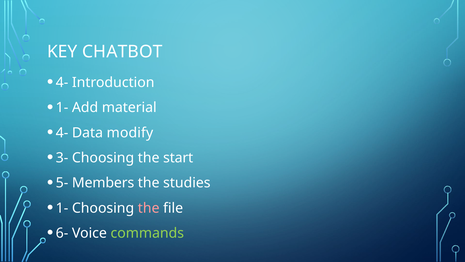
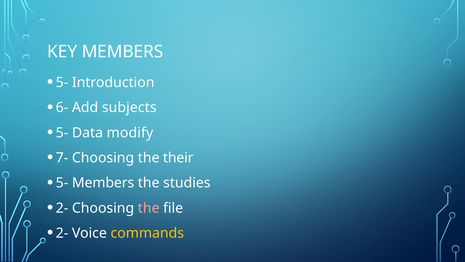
KEY CHATBOT: CHATBOT -> MEMBERS (123, 52)
4-: 4- -> 5- (62, 82)
1-: 1- -> 6- (62, 107)
material: material -> subjects (129, 107)
4-: 4- -> 5- (62, 133)
3-: 3- -> 7- (62, 158)
start: start -> their (178, 158)
1-: 1- -> 2- (62, 208)
6-: 6- -> 2- (62, 233)
commands colour: light green -> yellow (147, 233)
